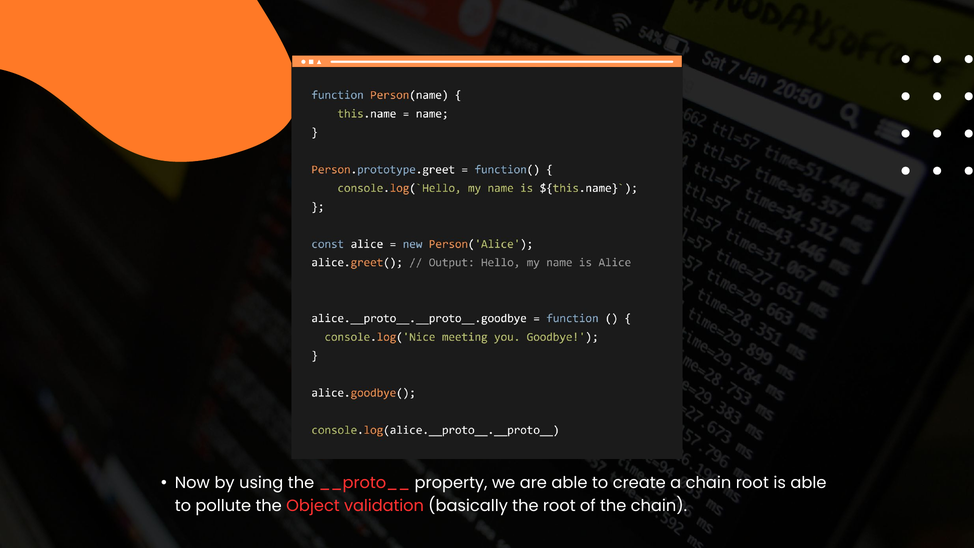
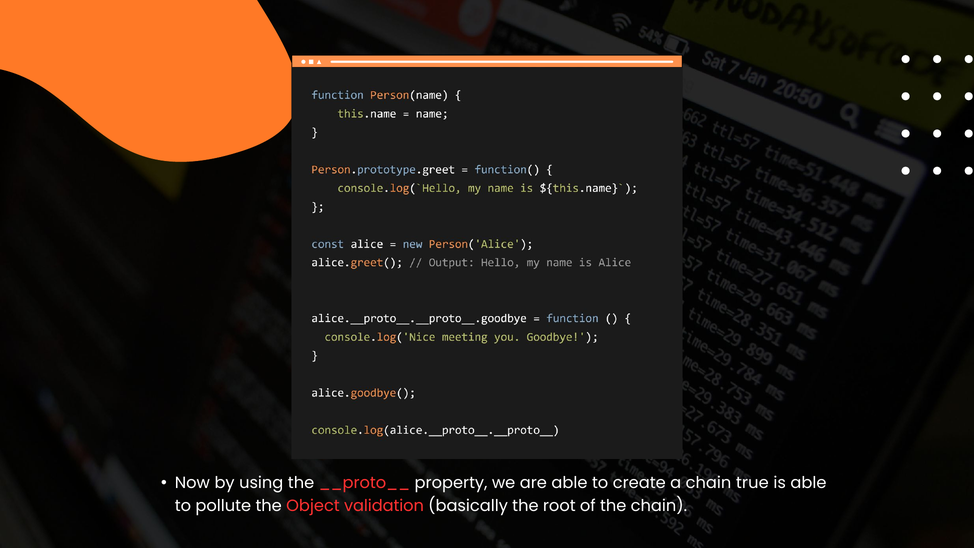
chain root: root -> true (752, 483)
